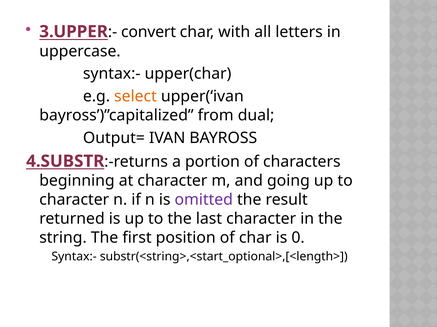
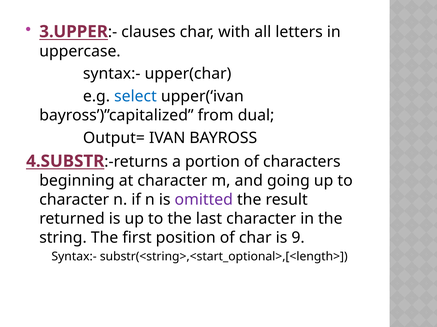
convert: convert -> clauses (148, 32)
select colour: orange -> blue (135, 97)
0: 0 -> 9 (298, 238)
